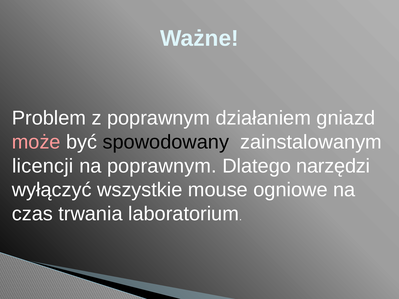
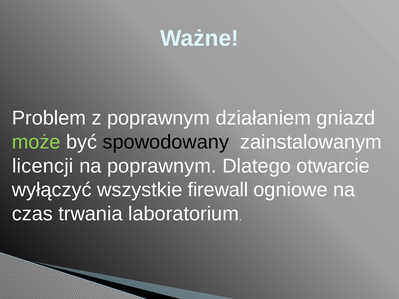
może colour: pink -> light green (36, 142)
narzędzi: narzędzi -> otwarcie (333, 166)
mouse: mouse -> firewall (218, 190)
